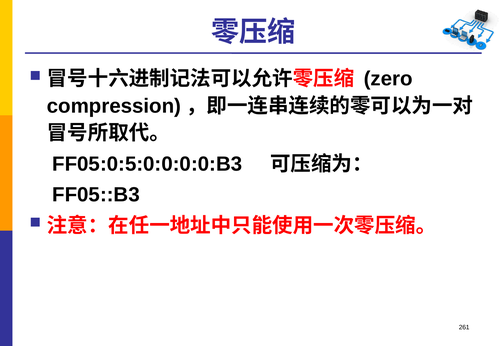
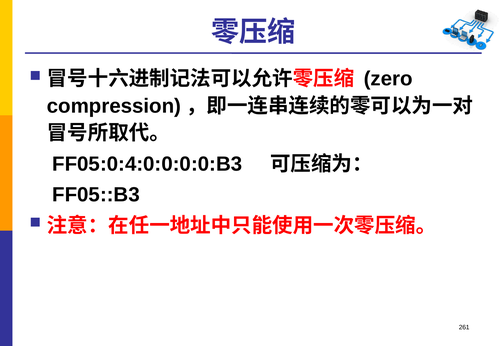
FF05:0:5:0:0:0:0:B3: FF05:0:5:0:0:0:0:B3 -> FF05:0:4:0:0:0:0:B3 (147, 164)
